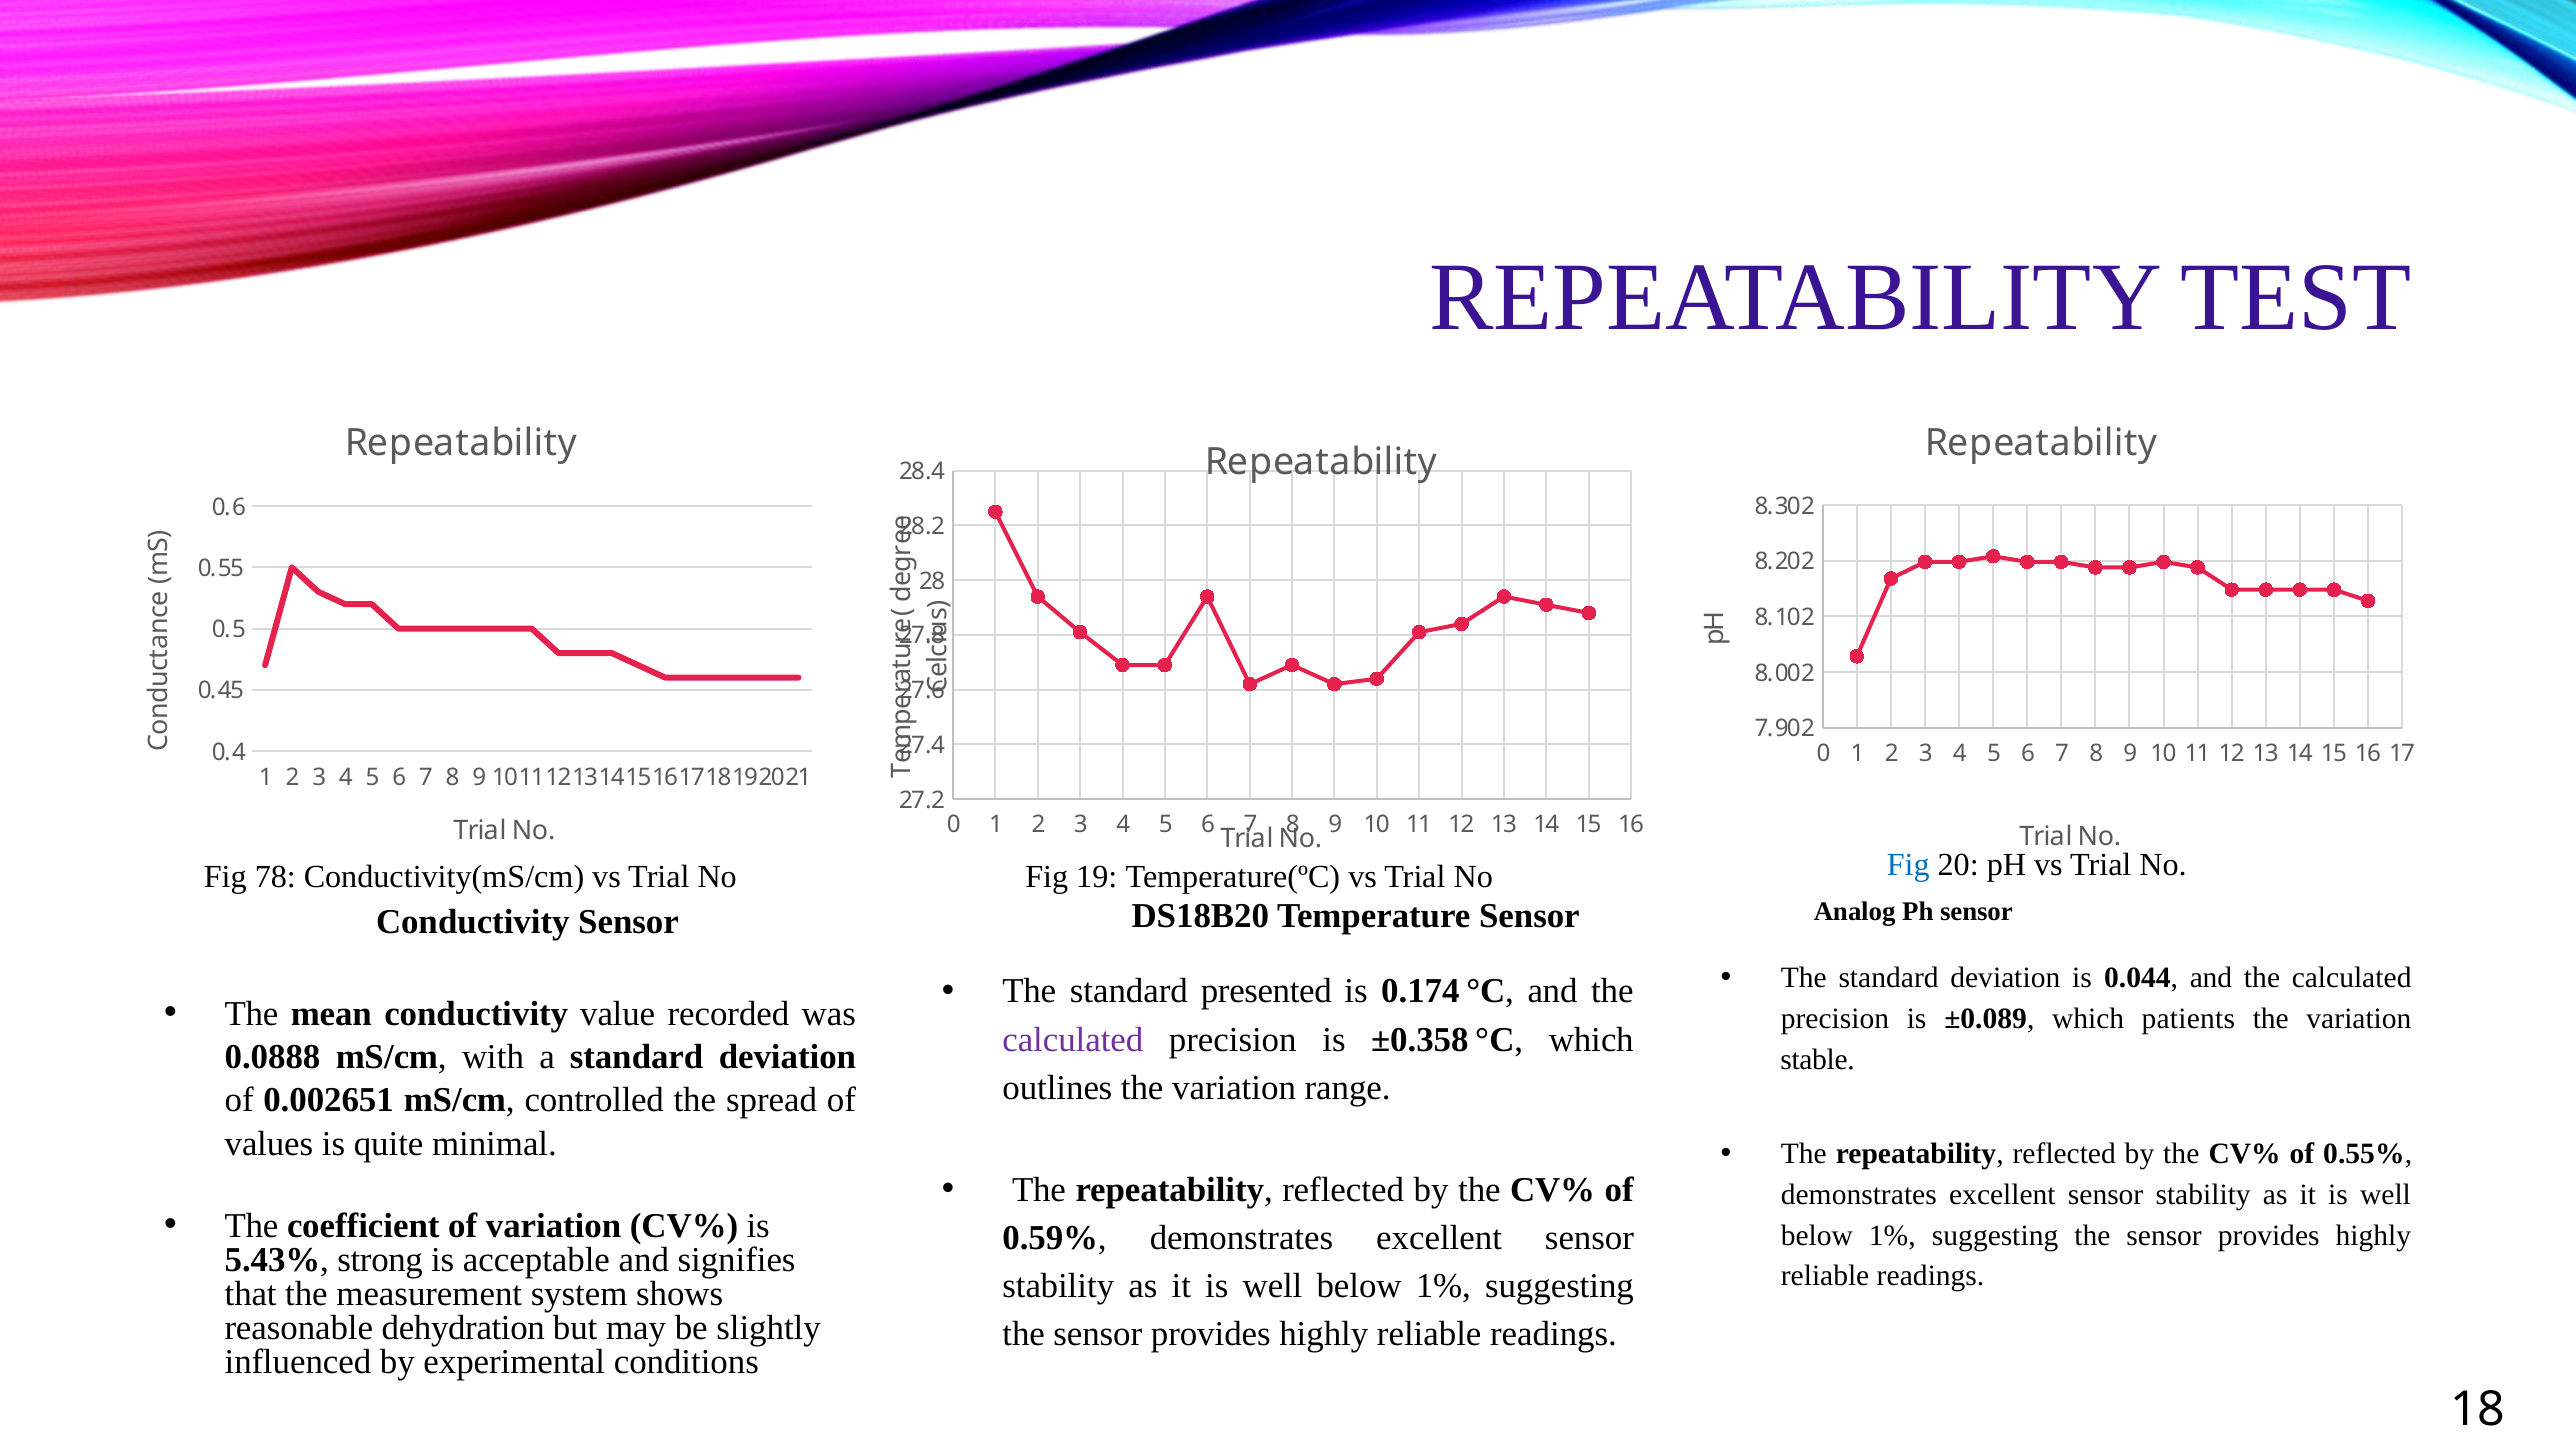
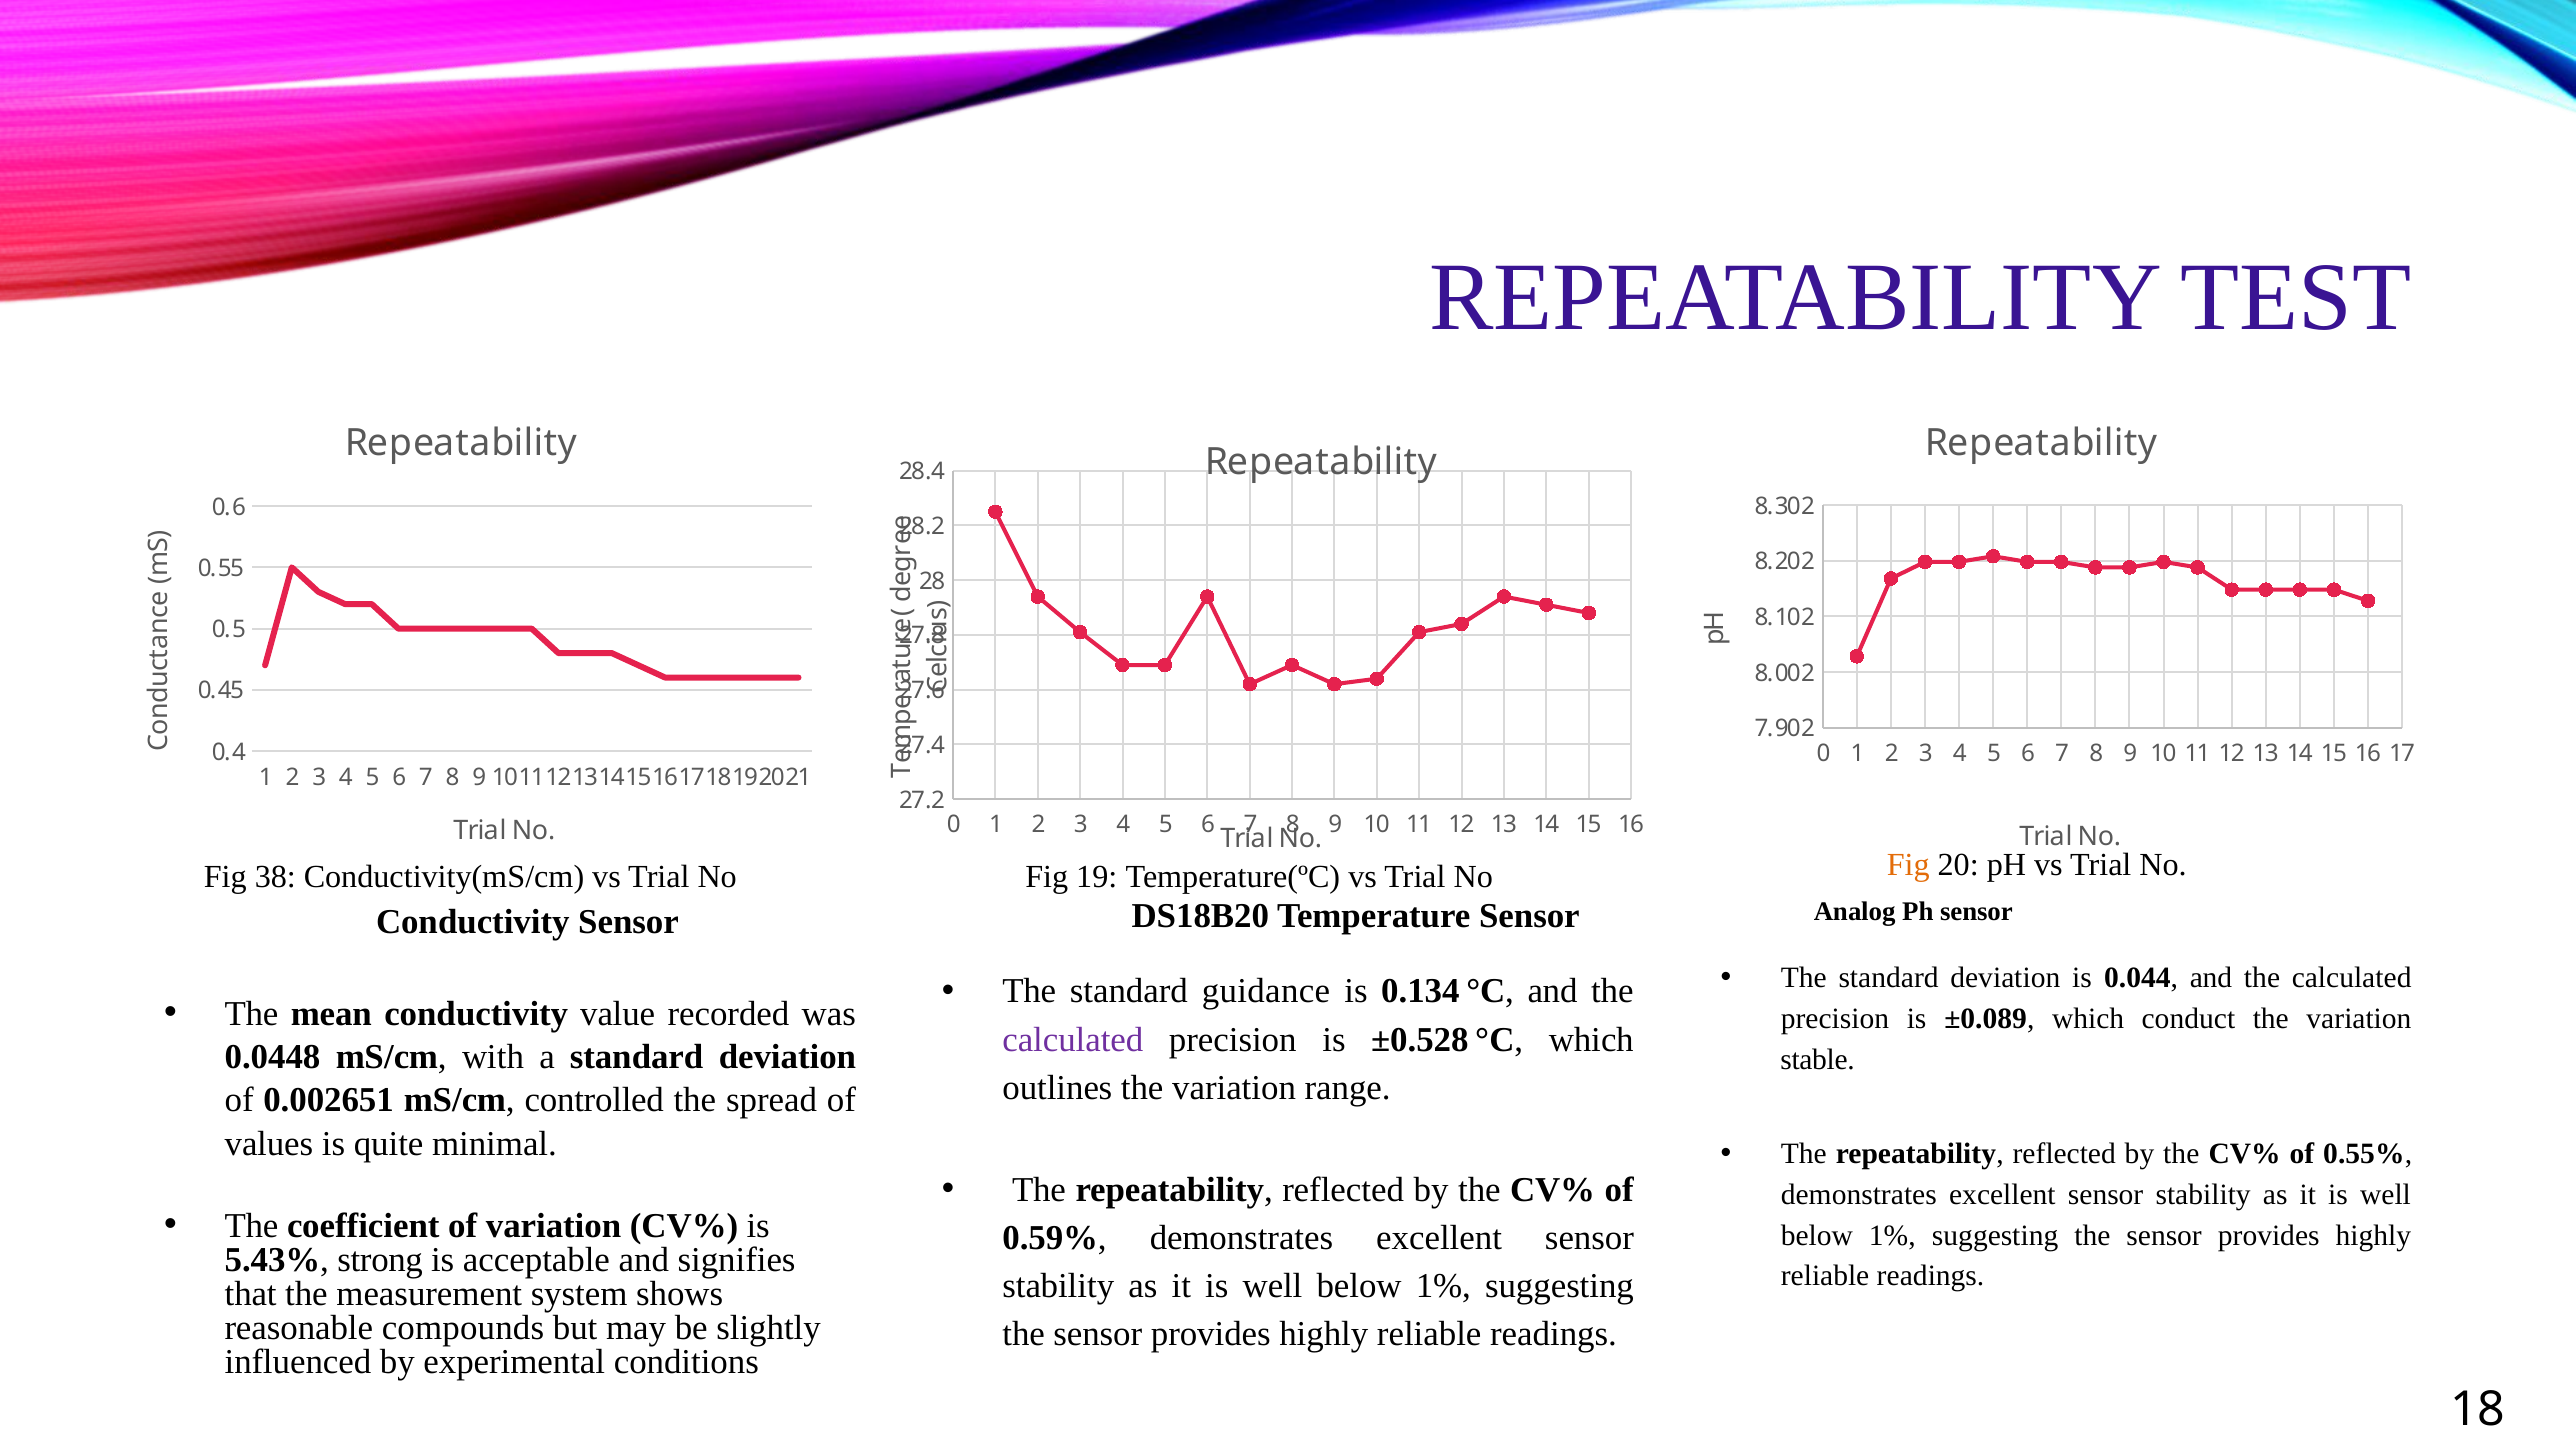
Fig colour: blue -> orange (1908, 865)
78: 78 -> 38 (275, 877)
presented: presented -> guidance (1266, 991)
0.174: 0.174 -> 0.134 (1420, 991)
patients: patients -> conduct (2188, 1019)
±0.358: ±0.358 -> ±0.528 (1420, 1040)
0.0888: 0.0888 -> 0.0448 (273, 1057)
dehydration: dehydration -> compounds (463, 1328)
